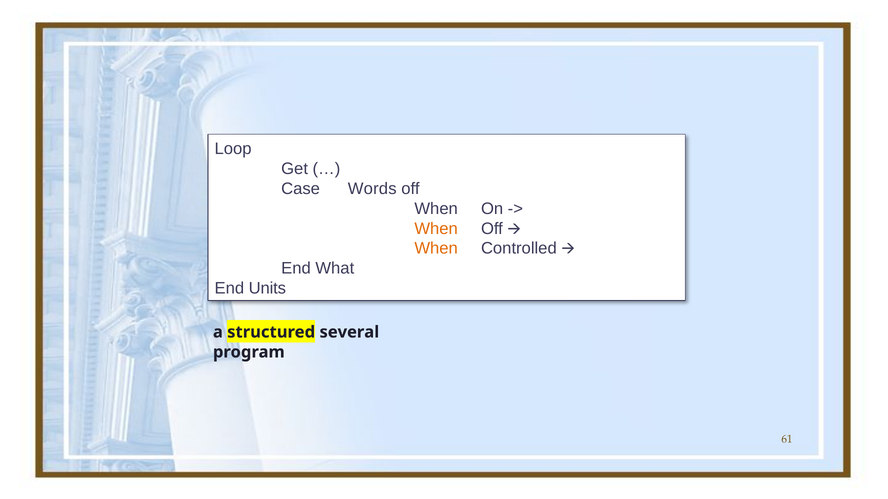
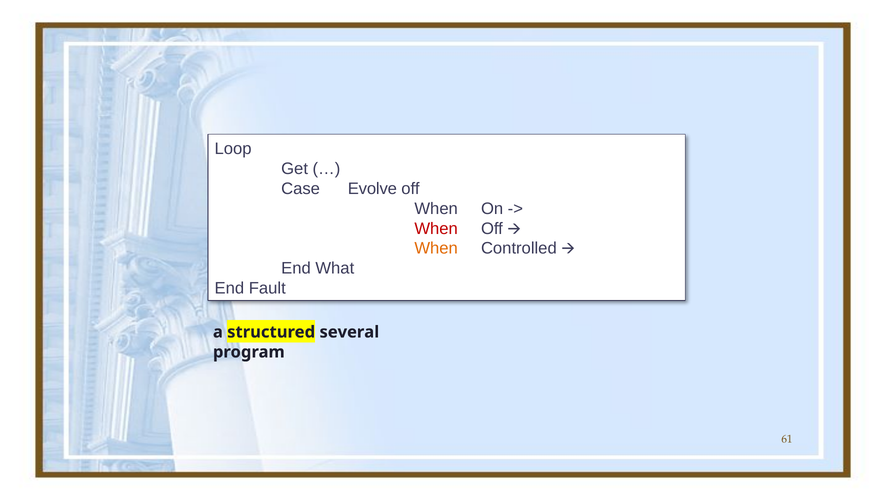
Words: Words -> Evolve (372, 189)
When colour: orange -> red (436, 229)
Units: Units -> Fault (267, 289)
